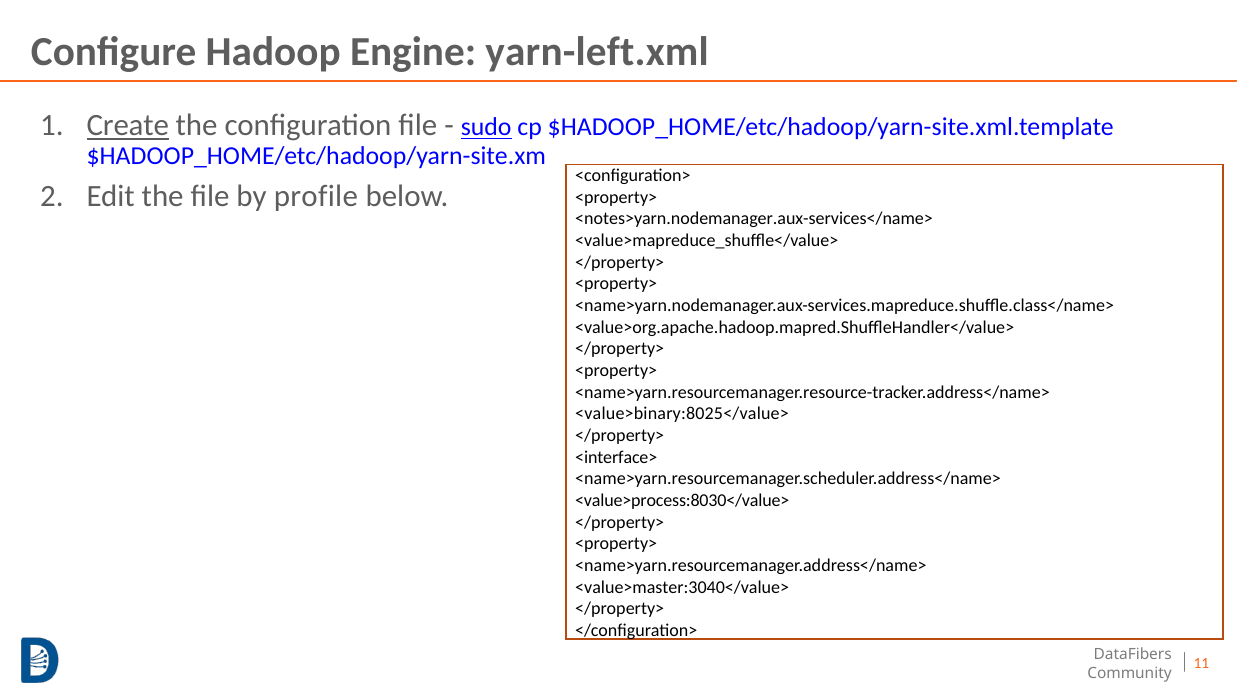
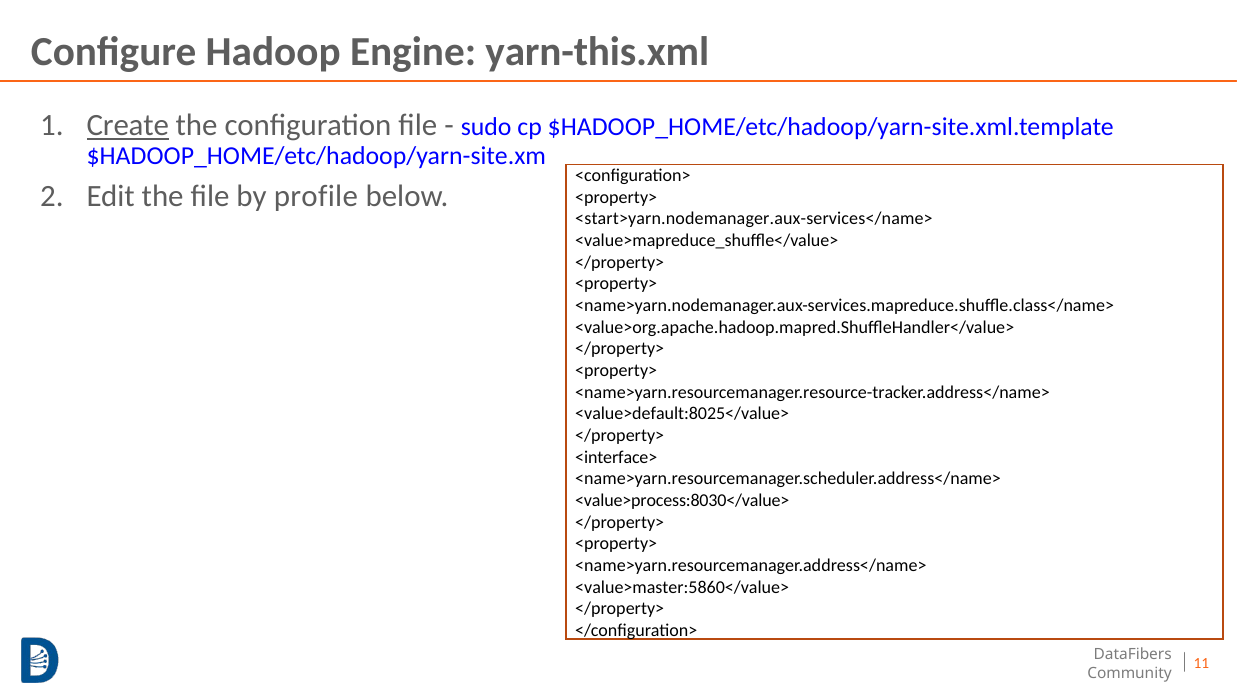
yarn-left.xml: yarn-left.xml -> yarn-this.xml (597, 52)
sudo underline: present -> none (486, 127)
<notes>yarn.nodemanager.aux-services</name>: <notes>yarn.nodemanager.aux-services</name> -> <start>yarn.nodemanager.aux-services</name> (754, 219)
<value>binary:8025</value>: <value>binary:8025</value> -> <value>default:8025</value> (682, 414)
<value>master:3040</value>: <value>master:3040</value> -> <value>master:5860</value> (682, 587)
